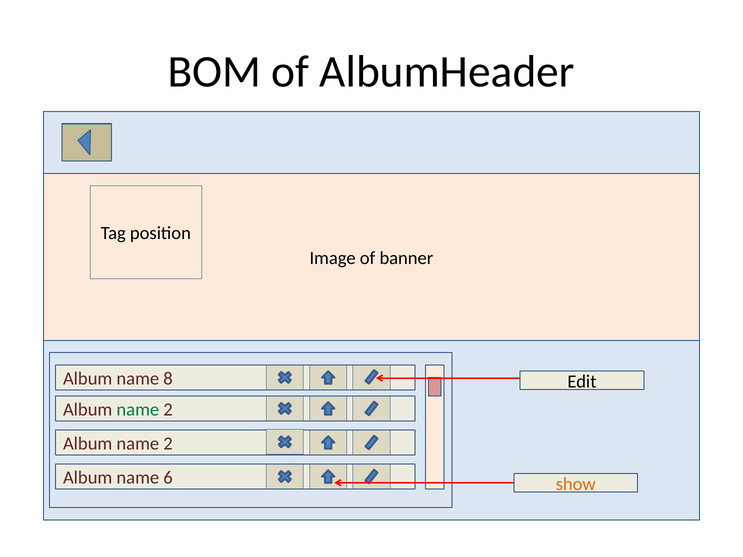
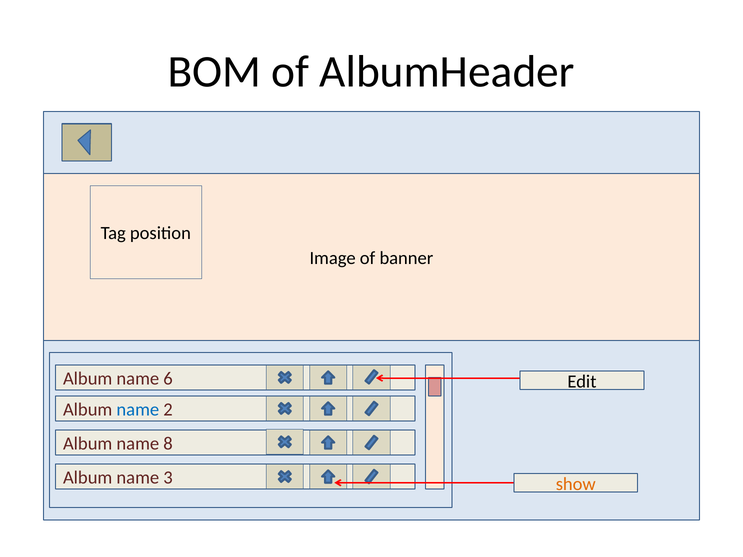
8: 8 -> 6 (168, 379)
name colour: green -> blue (138, 410)
2: 2 -> 8 (168, 444)
6: 6 -> 3 (168, 478)
